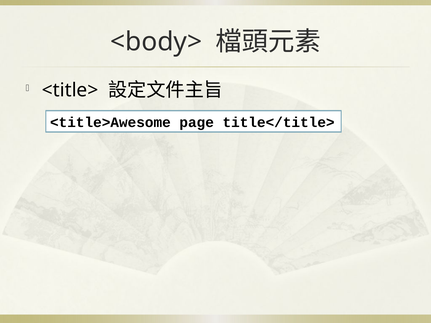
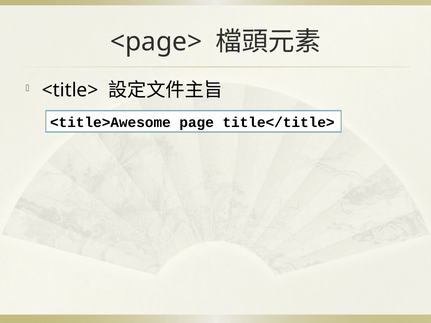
<body>: <body> -> <page> (156, 42)
